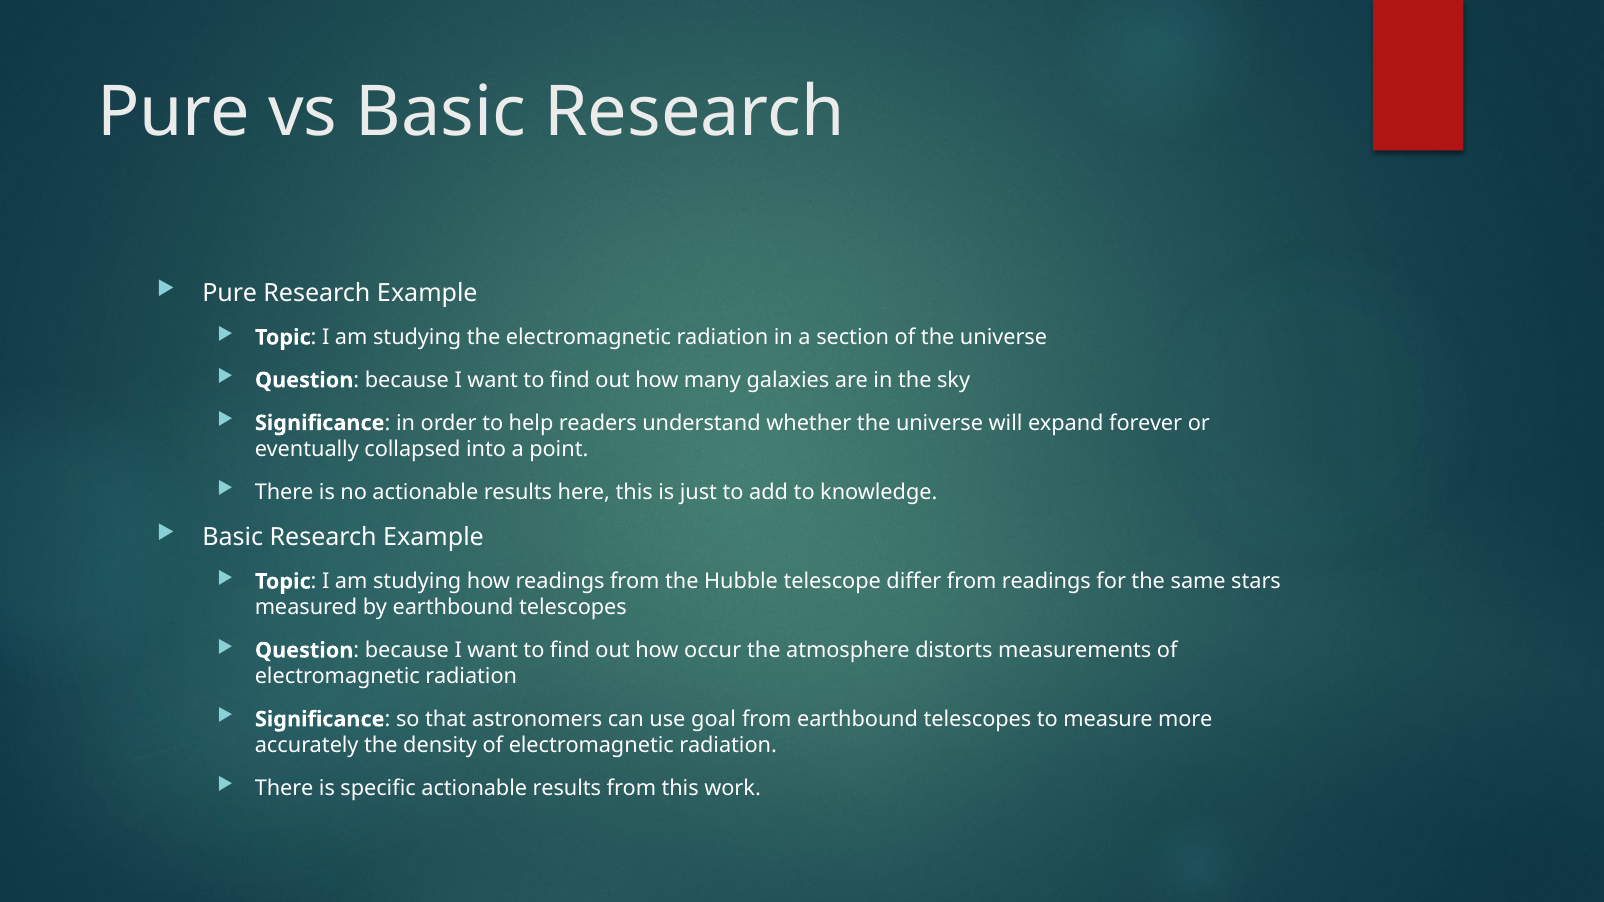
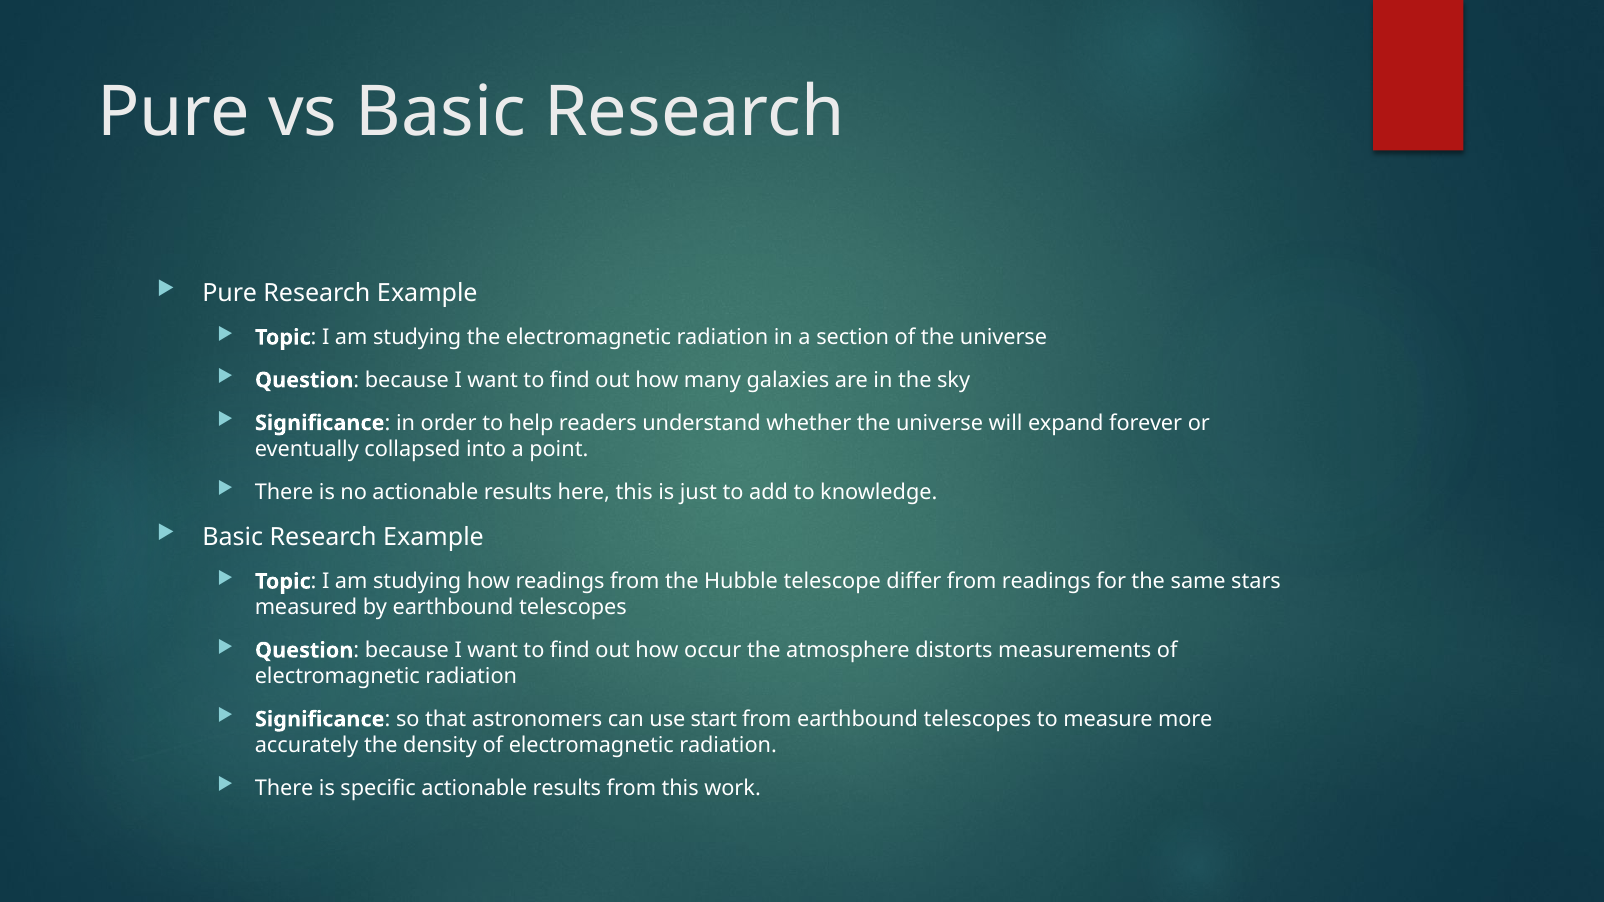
goal: goal -> start (714, 719)
